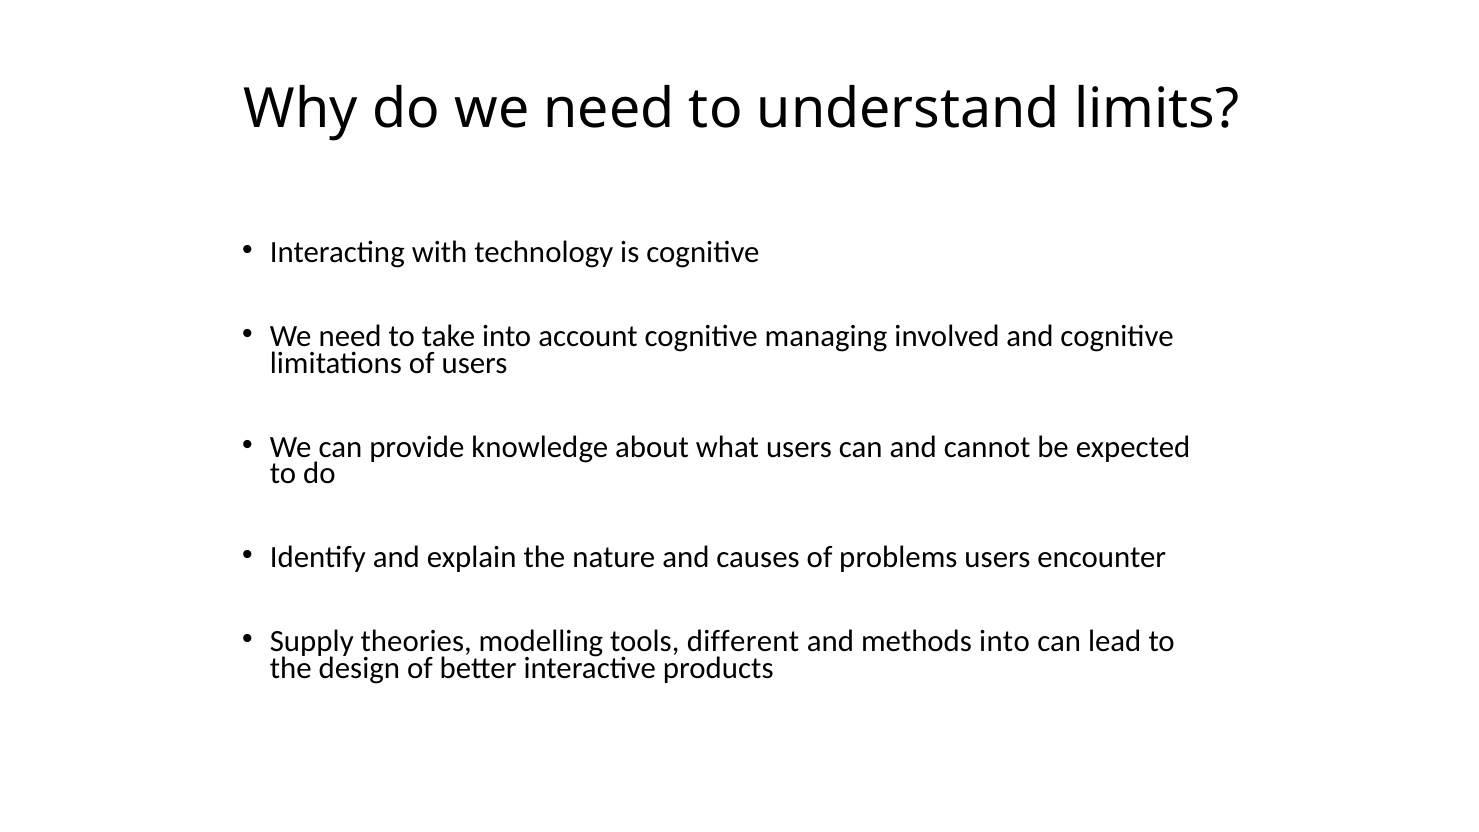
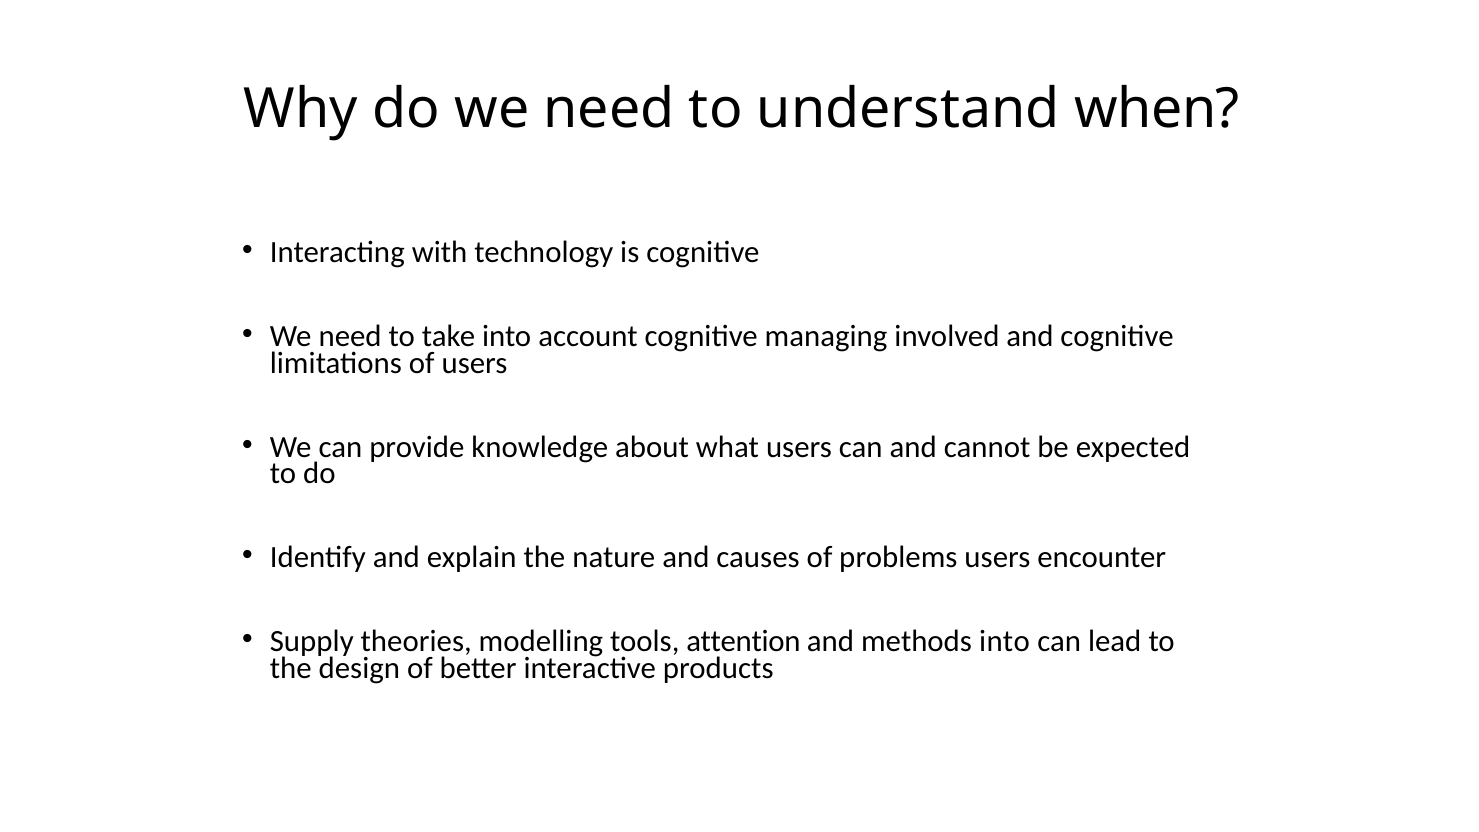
limits: limits -> when (1157, 109)
different: different -> attention (743, 641)
